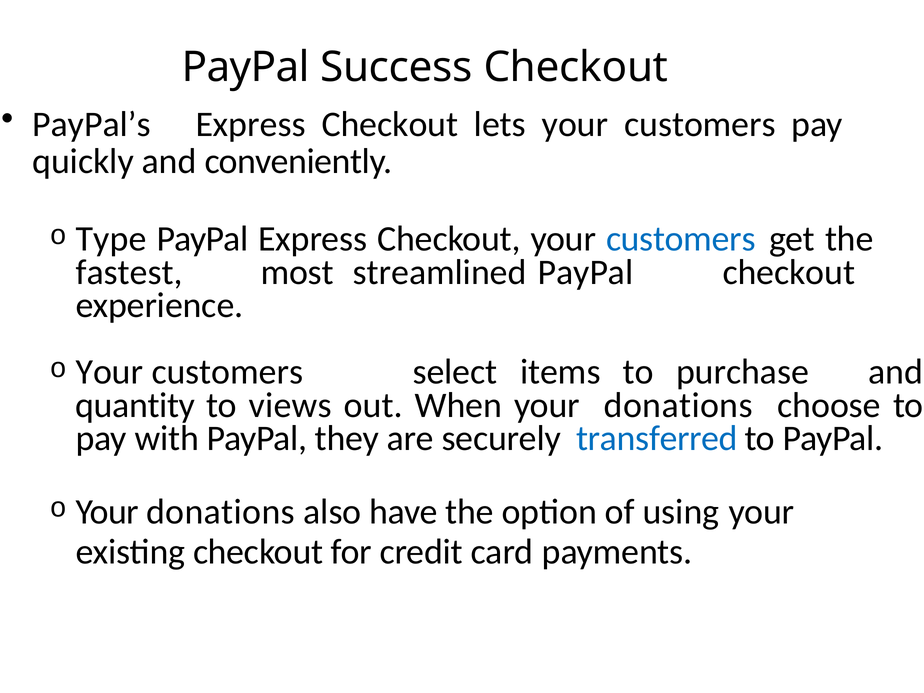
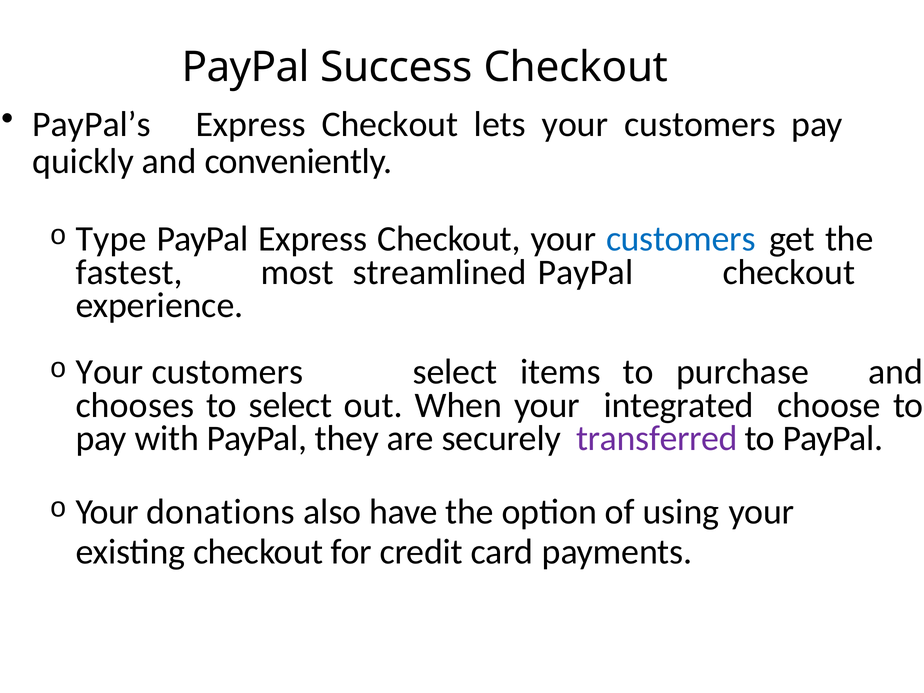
quantity: quantity -> chooses (135, 405)
to views: views -> select (290, 405)
When your donations: donations -> integrated (679, 405)
transferred colour: blue -> purple (657, 439)
